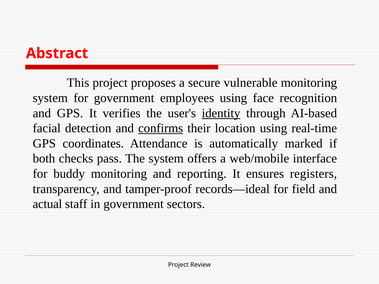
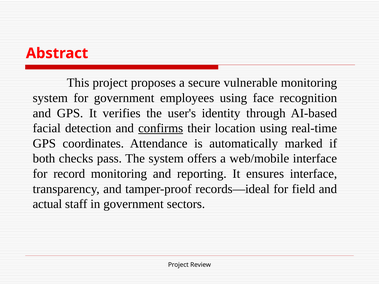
identity underline: present -> none (221, 113)
buddy: buddy -> record (69, 174)
ensures registers: registers -> interface (314, 174)
